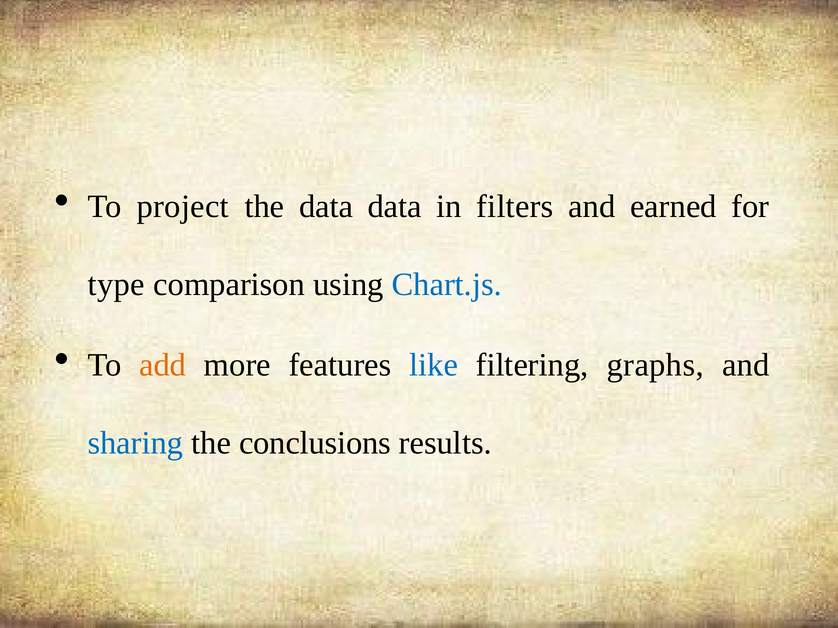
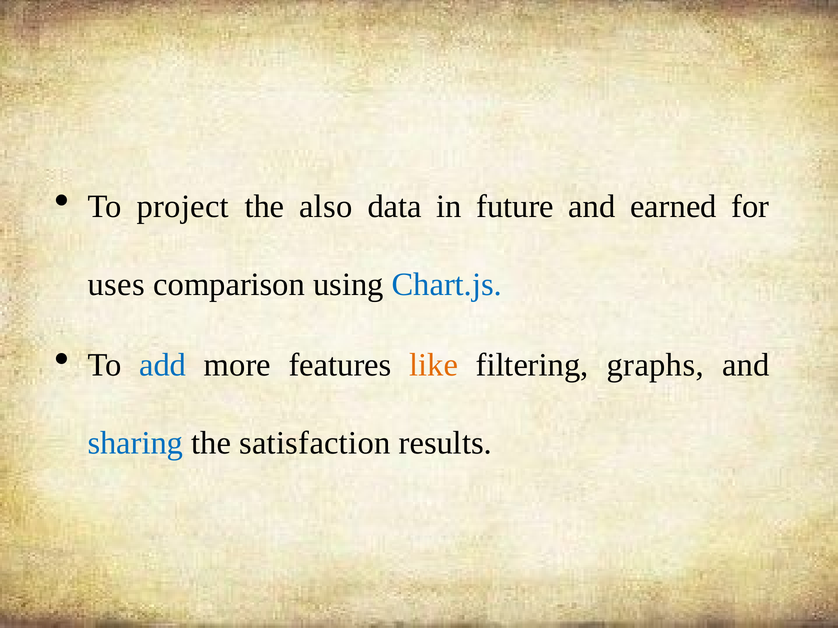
the data: data -> also (326, 207)
filters: filters -> future (515, 207)
type: type -> uses (116, 285)
add colour: orange -> blue (163, 365)
like colour: blue -> orange (434, 365)
conclusions: conclusions -> satisfaction (315, 443)
